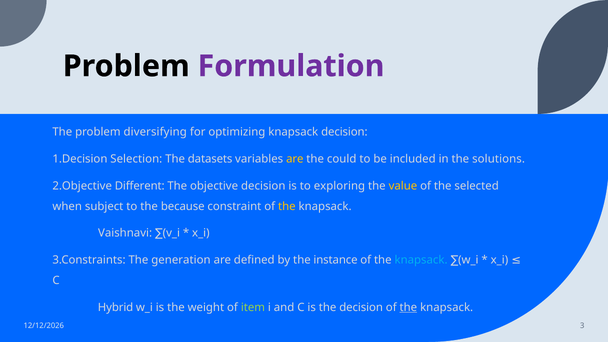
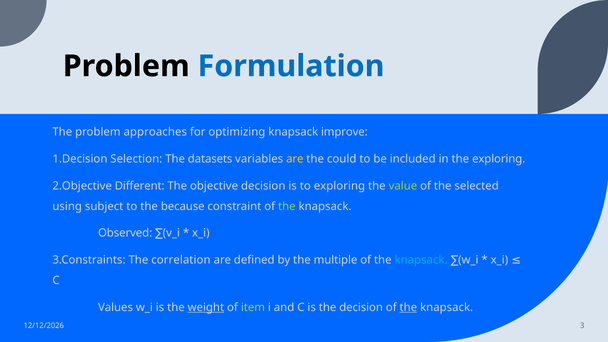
Formulation colour: purple -> blue (291, 66)
diversifying: diversifying -> approaches (155, 132)
knapsack decision: decision -> improve (344, 132)
the solutions: solutions -> exploring (499, 159)
value colour: yellow -> light green (403, 186)
when: when -> using (67, 206)
the colour: yellow -> light green (287, 206)
Vaishnavi: Vaishnavi -> Observed (125, 233)
generation: generation -> correlation (181, 260)
instance: instance -> multiple (336, 260)
Hybrid: Hybrid -> Values (116, 307)
weight underline: none -> present (206, 307)
